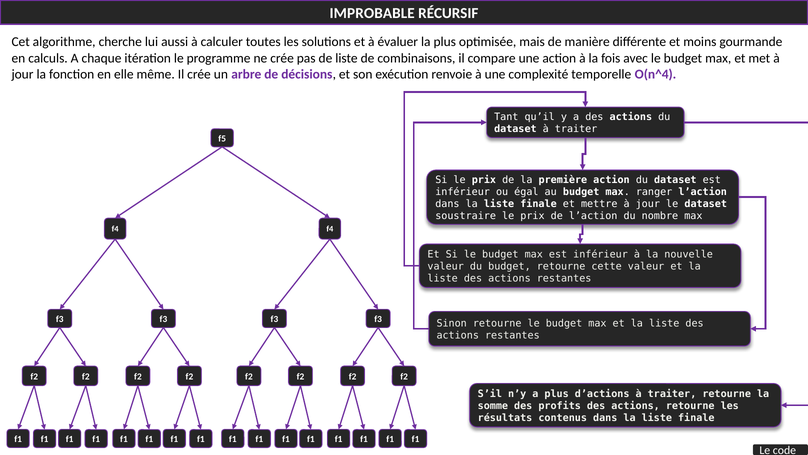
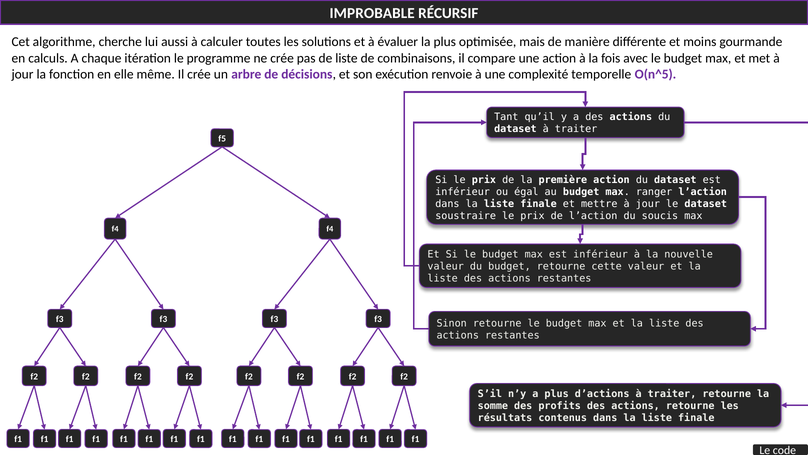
O(n^4: O(n^4 -> O(n^5 (656, 74)
nombre: nombre -> soucis (660, 216)
